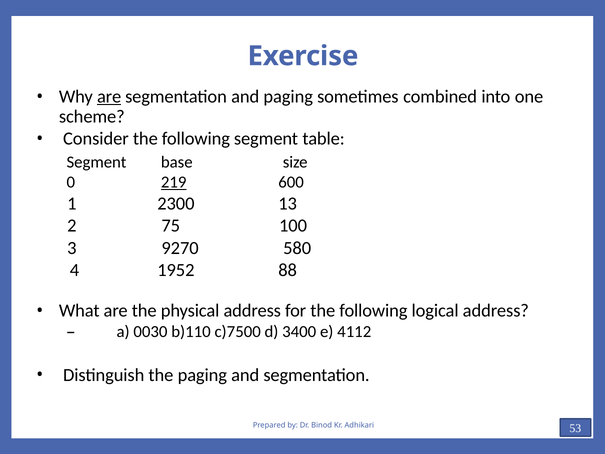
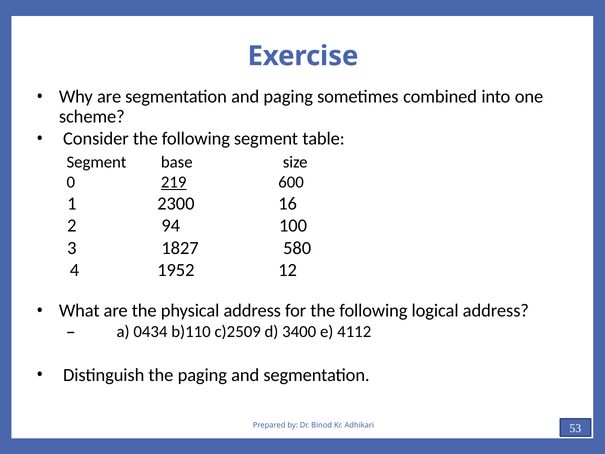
are underline: present -> none (109, 97)
13: 13 -> 16 (288, 204)
75: 75 -> 94 (171, 226)
9270: 9270 -> 1827 (180, 248)
88: 88 -> 12 (288, 270)
0030: 0030 -> 0434 (150, 332)
c)7500: c)7500 -> c)2509 (238, 332)
